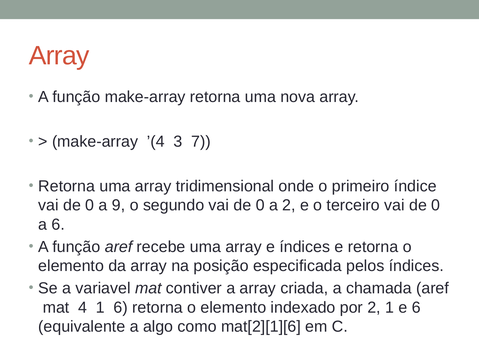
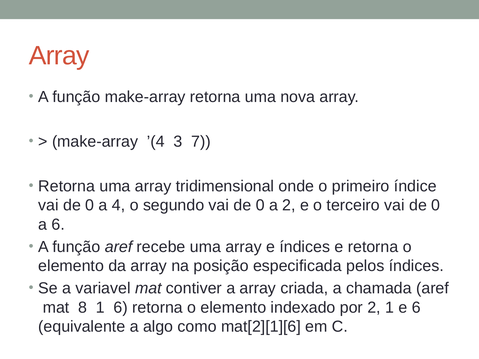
9: 9 -> 4 (119, 205)
4: 4 -> 8 (83, 308)
